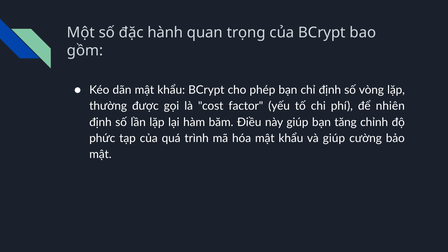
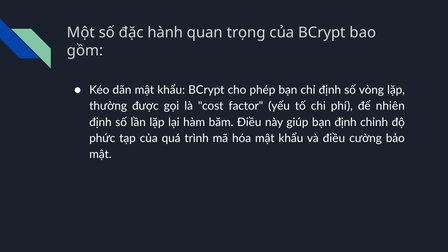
bạn tăng: tăng -> định (346, 122)
và giúp: giúp -> điều (334, 138)
